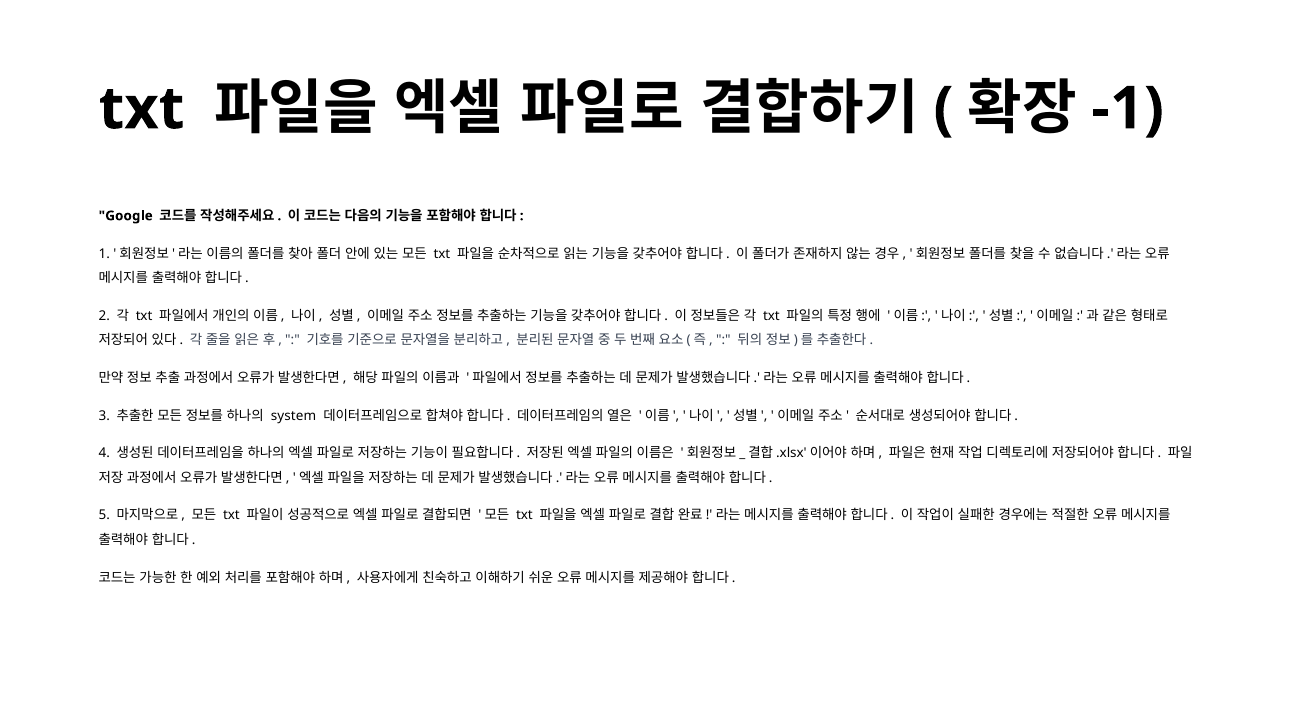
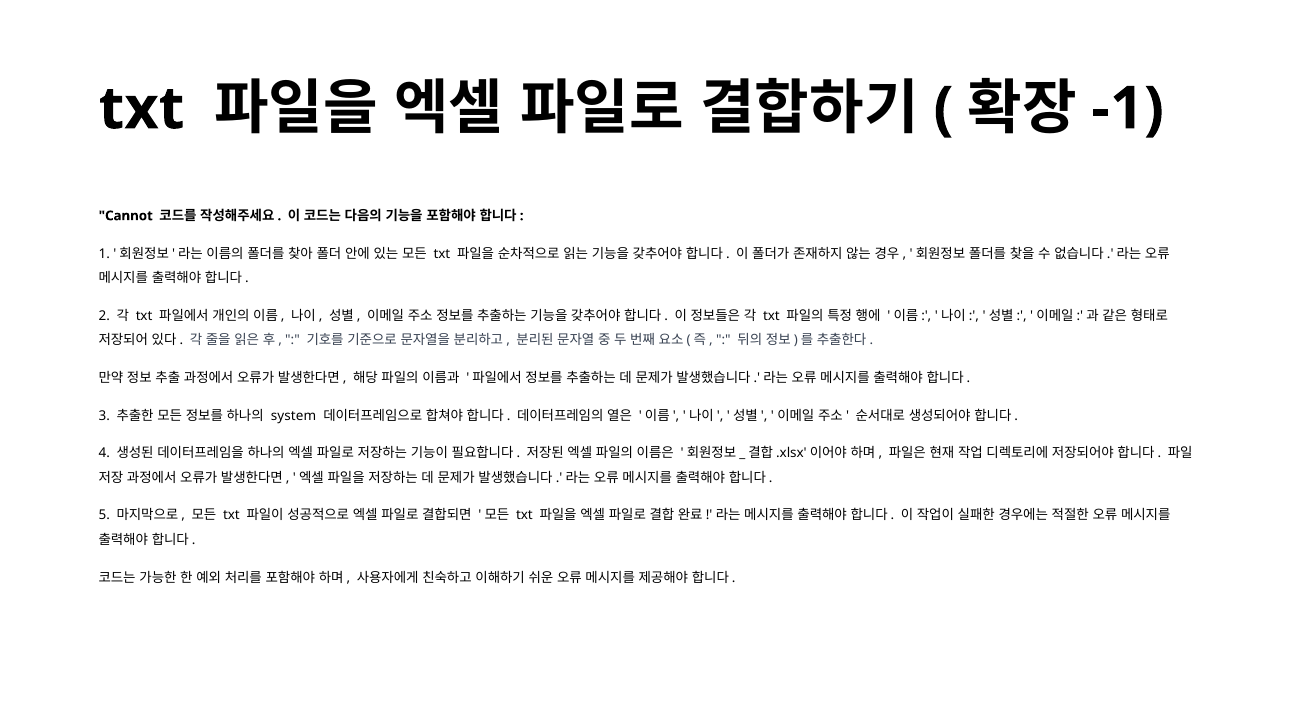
Google: Google -> Cannot (126, 216)
